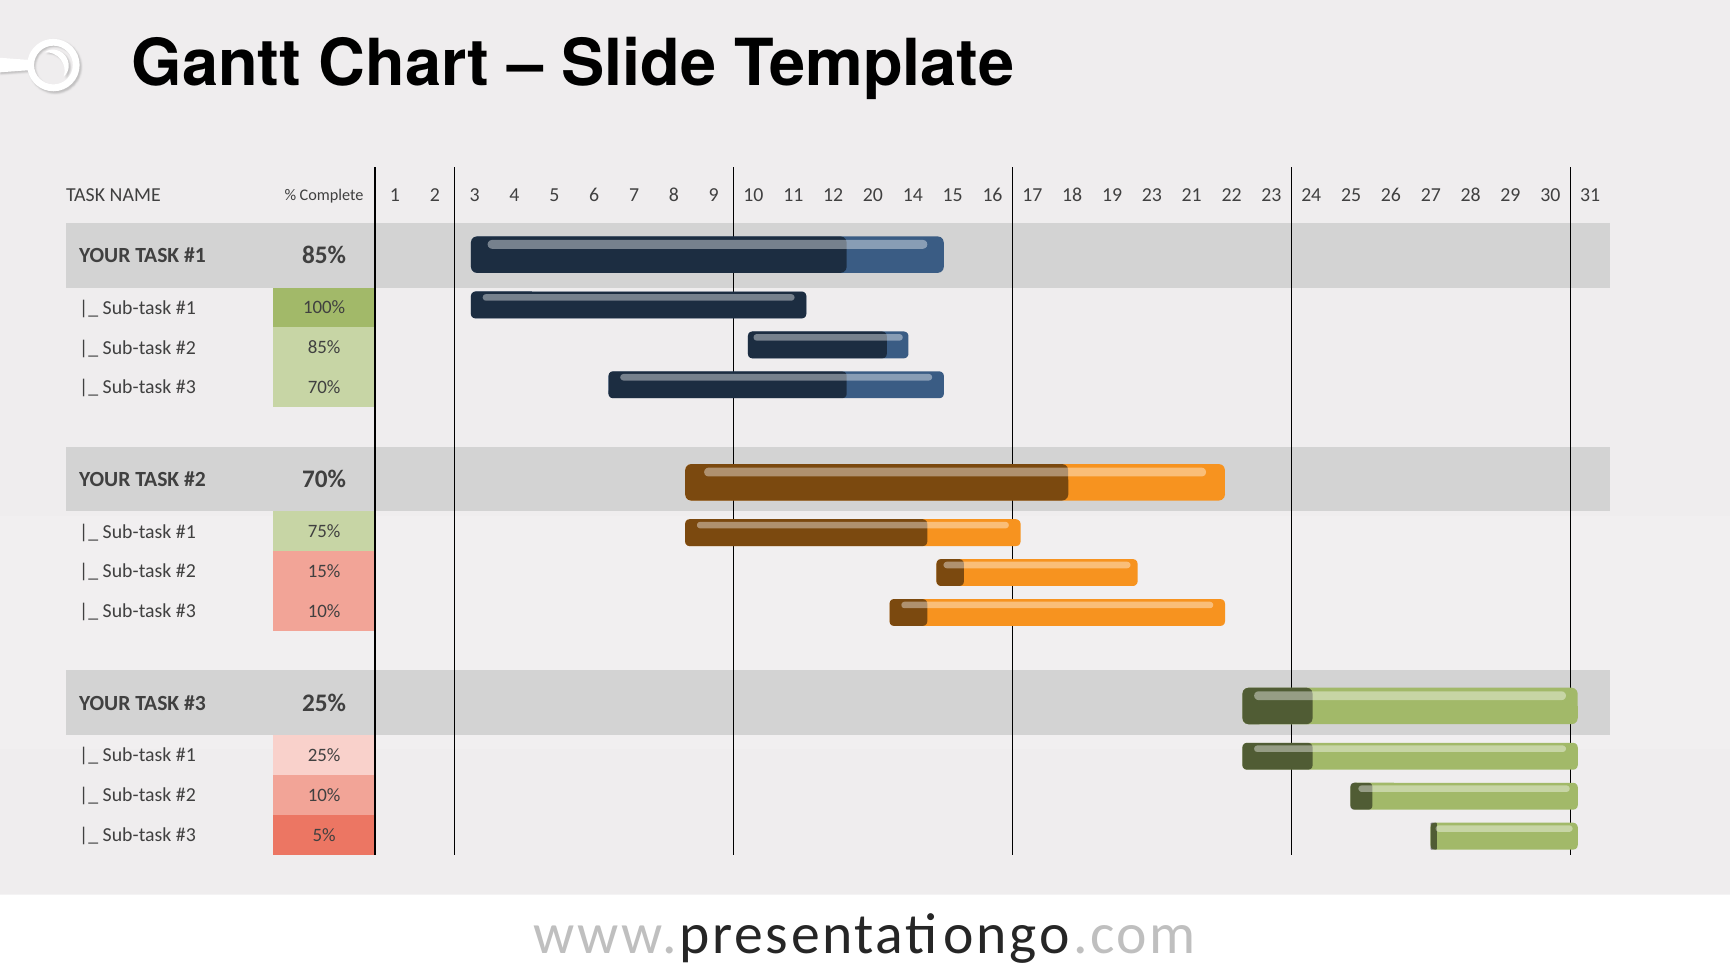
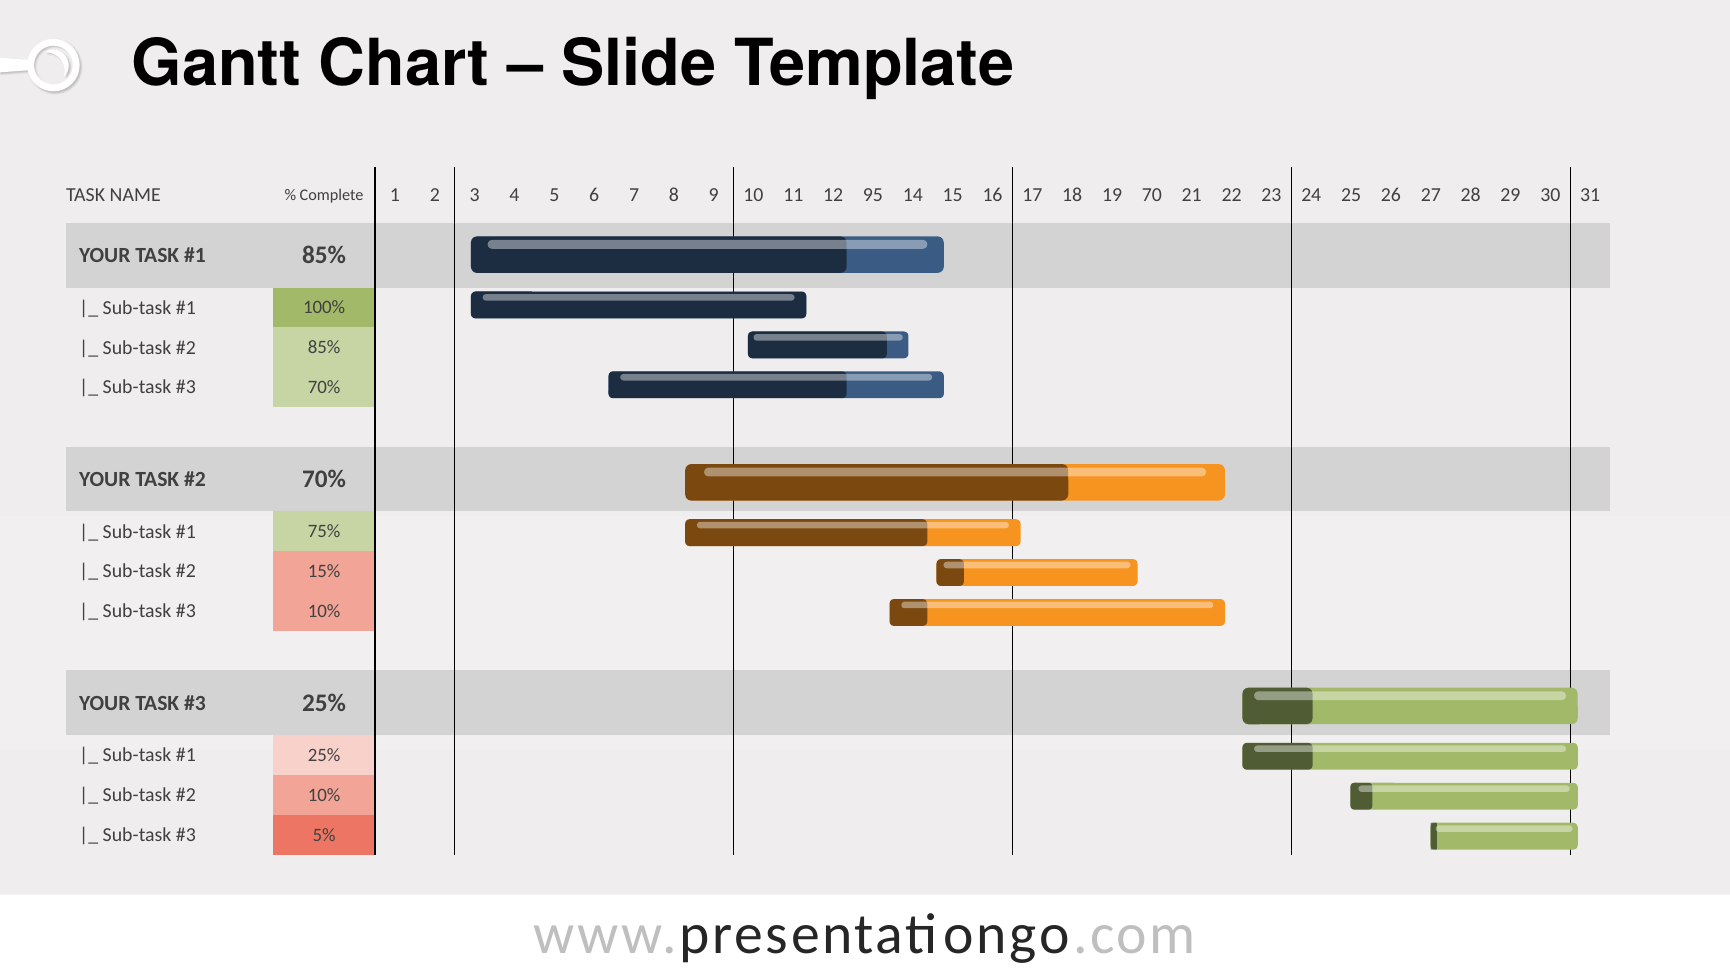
20: 20 -> 95 (873, 195)
19 23: 23 -> 70 (1152, 195)
